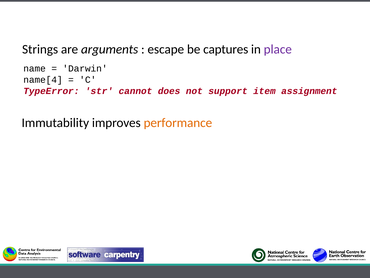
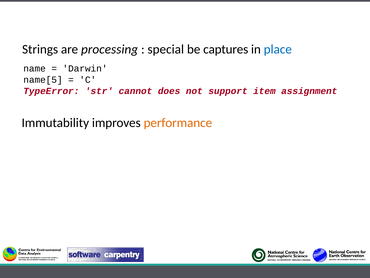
arguments: arguments -> processing (110, 49)
escape: escape -> special (166, 49)
place colour: purple -> blue (278, 49)
name[4: name[4 -> name[5 (43, 80)
